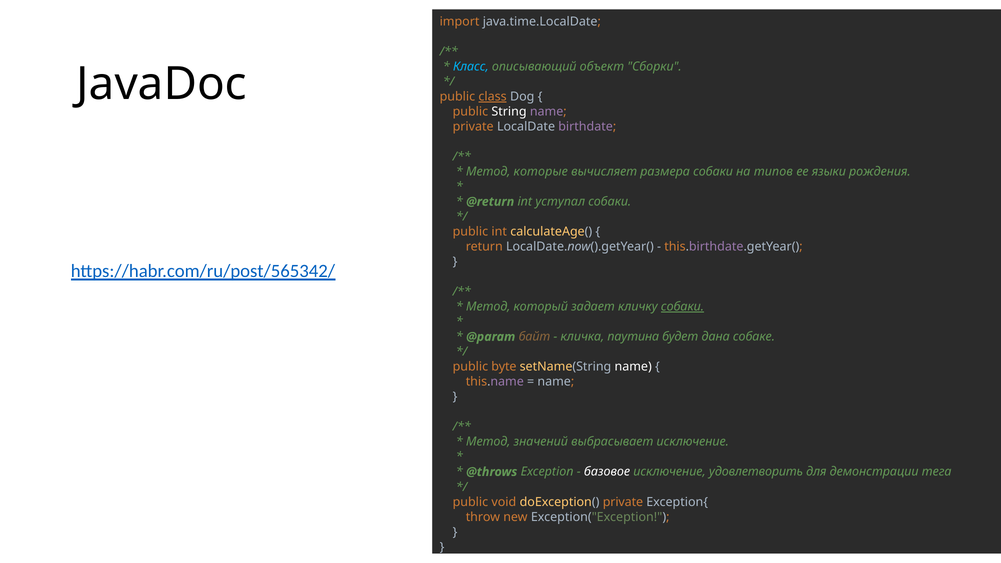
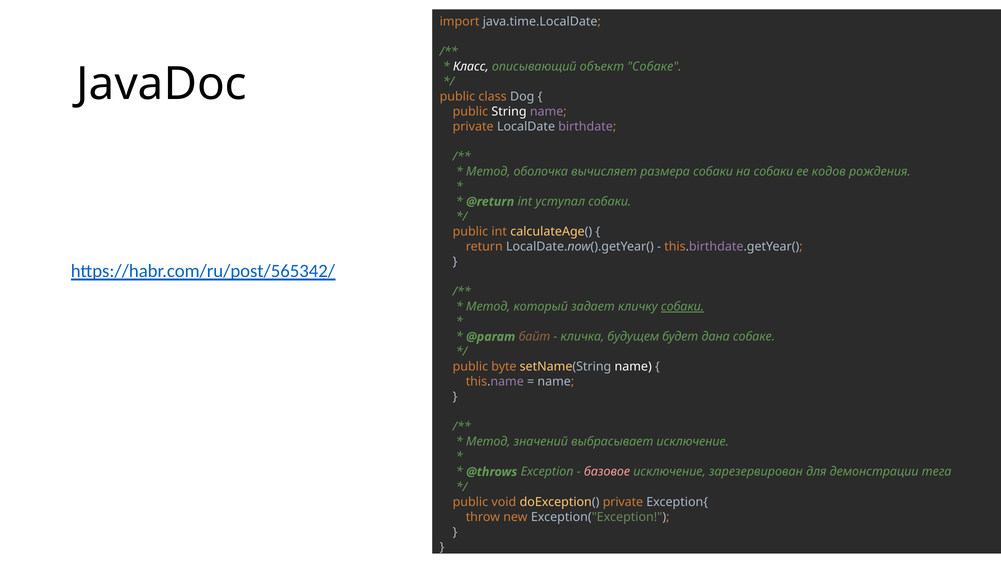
Класс colour: light blue -> white (471, 67)
объект Сборки: Сборки -> Собаке (654, 67)
class underline: present -> none (493, 97)
которые: которые -> оболочка (541, 172)
на типов: типов -> собаки (774, 172)
языки: языки -> кодов (829, 172)
паутина: паутина -> будущем (633, 337)
базовое colour: white -> pink (607, 472)
удовлетворить: удовлетворить -> зарезервирован (756, 472)
